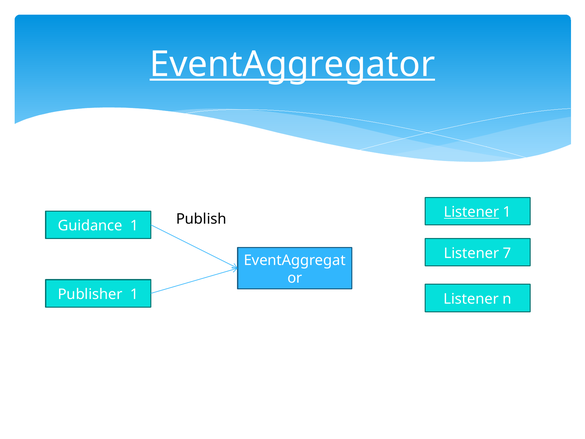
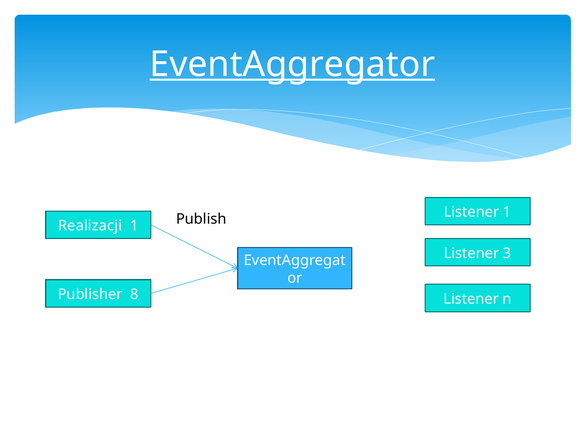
Listener underline: present -> none (472, 212)
Guidance: Guidance -> Realizacji (90, 226)
7: 7 -> 3 (507, 253)
Publisher 1: 1 -> 8 (134, 294)
